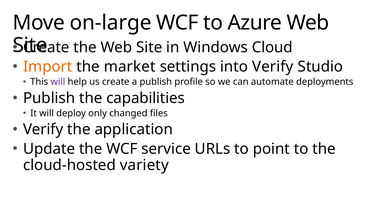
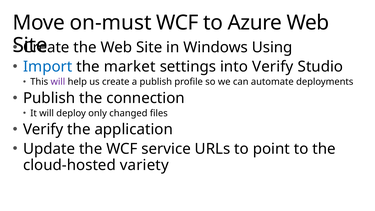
on-large: on-large -> on-must (111, 23)
Cloud: Cloud -> Using (272, 47)
Import colour: orange -> blue (48, 67)
capabilities: capabilities -> connection (146, 98)
